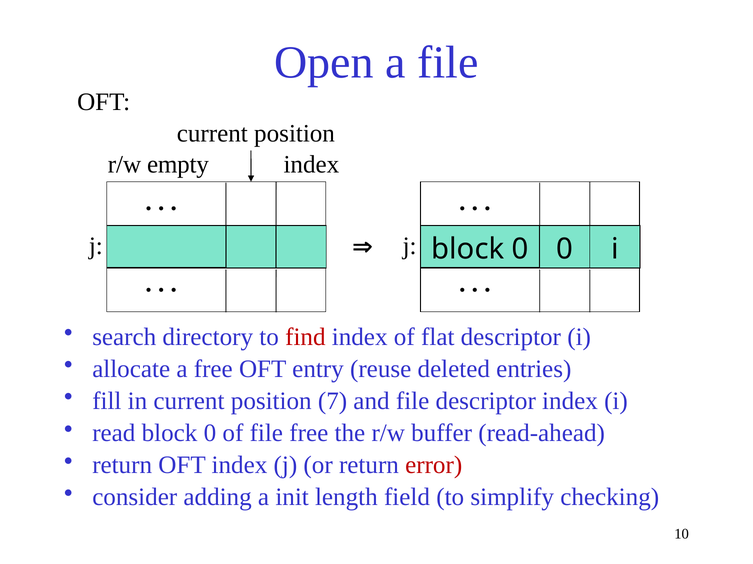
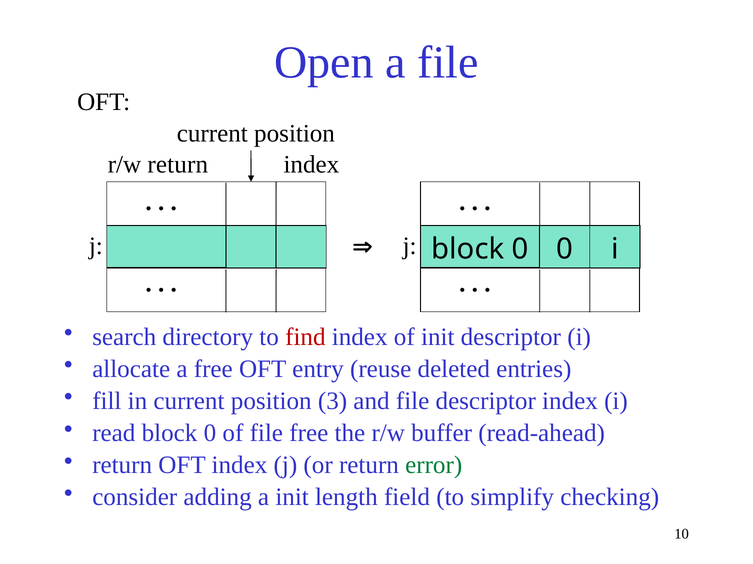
r/w empty: empty -> return (178, 165)
of flat: flat -> init (438, 337)
7: 7 -> 3 (333, 401)
error colour: red -> green (434, 466)
